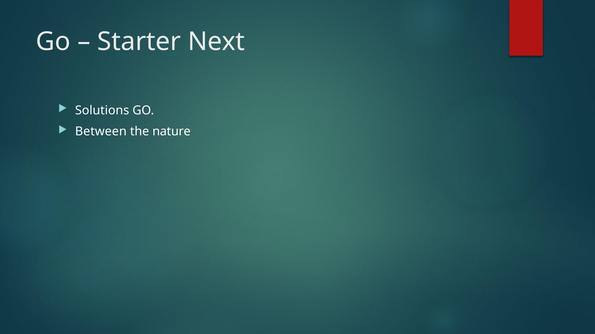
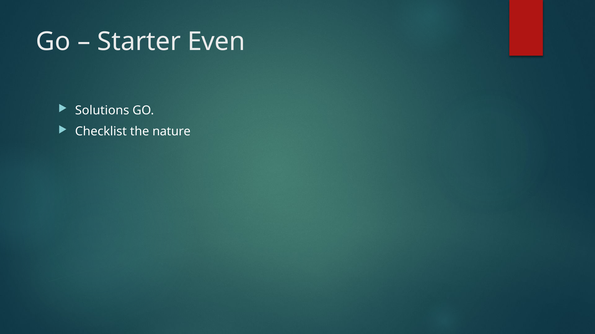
Next: Next -> Even (216, 42)
Between: Between -> Checklist (101, 132)
